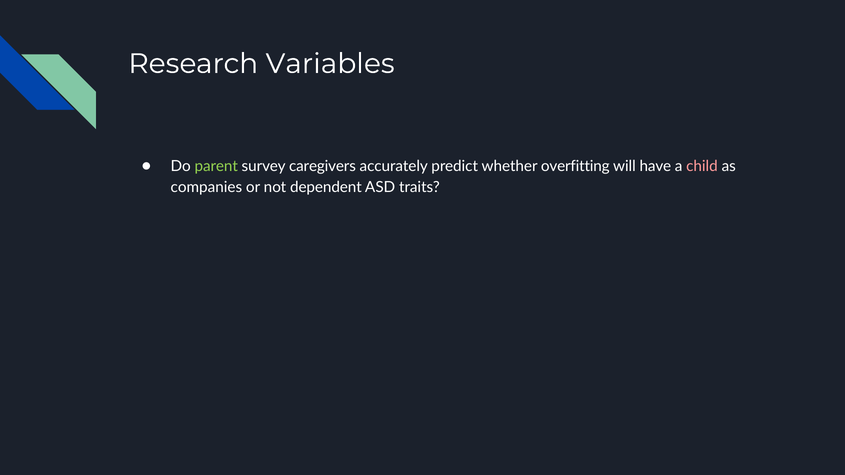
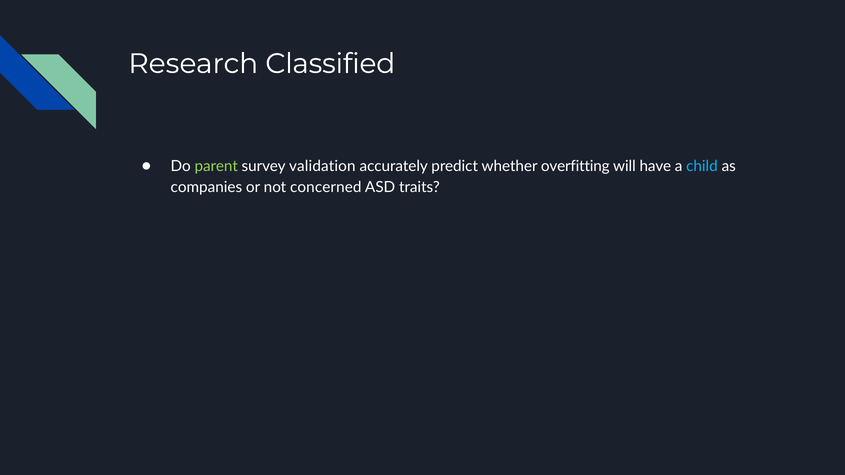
Variables: Variables -> Classified (330, 64)
caregivers: caregivers -> validation (322, 166)
child colour: pink -> light blue (702, 166)
dependent: dependent -> concerned (326, 187)
